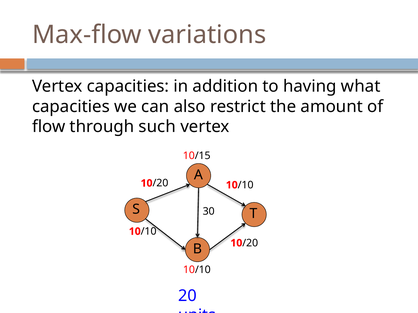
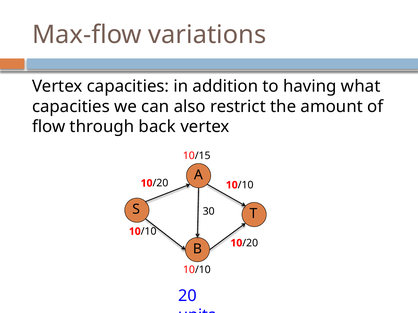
such: such -> back (157, 127)
